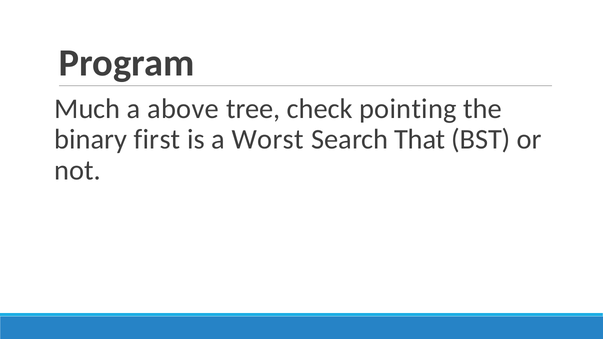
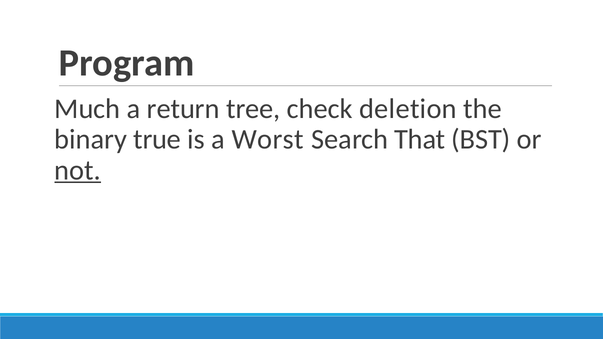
above: above -> return (183, 109)
pointing: pointing -> deletion (408, 109)
first: first -> true (157, 139)
not underline: none -> present (78, 170)
